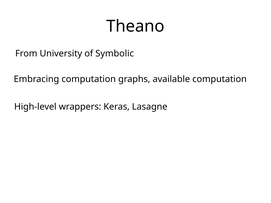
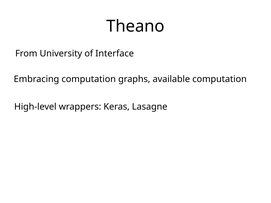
Symbolic: Symbolic -> Interface (115, 54)
